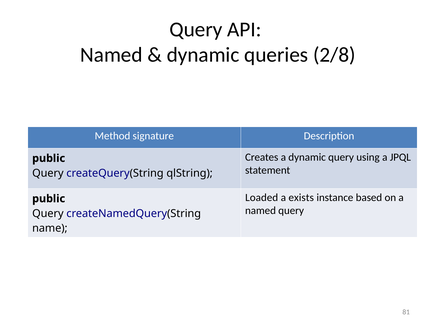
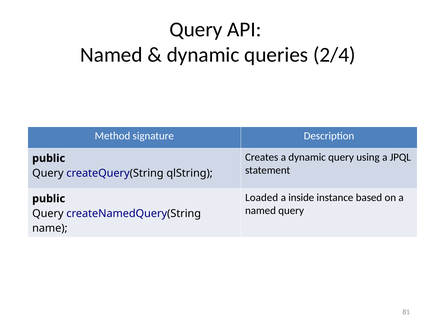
2/8: 2/8 -> 2/4 (334, 55)
exists: exists -> inside (301, 197)
